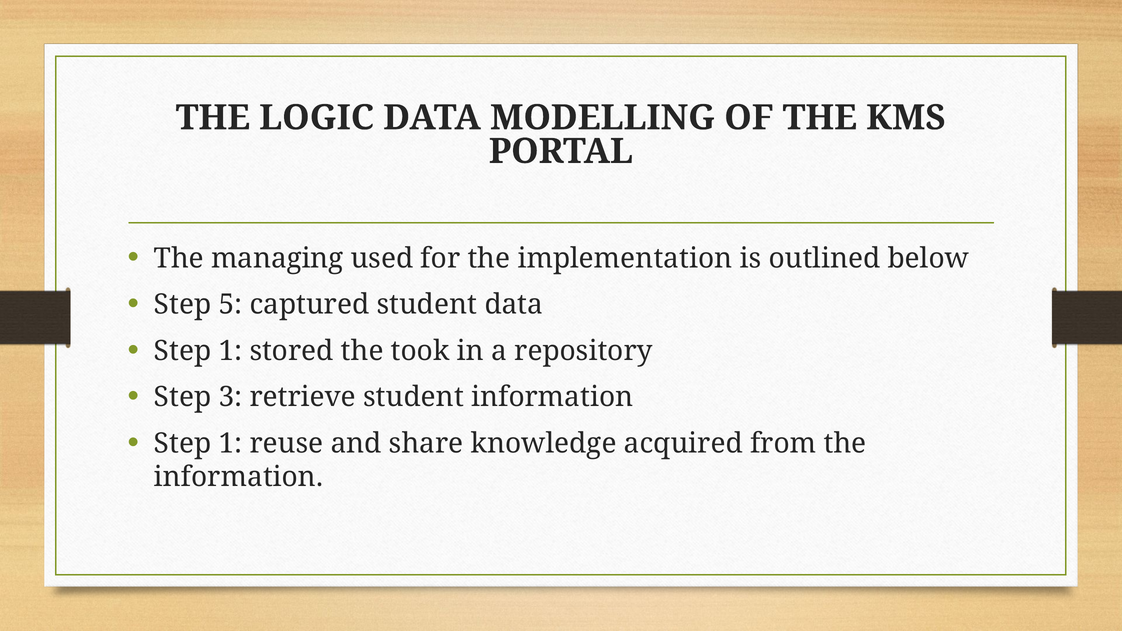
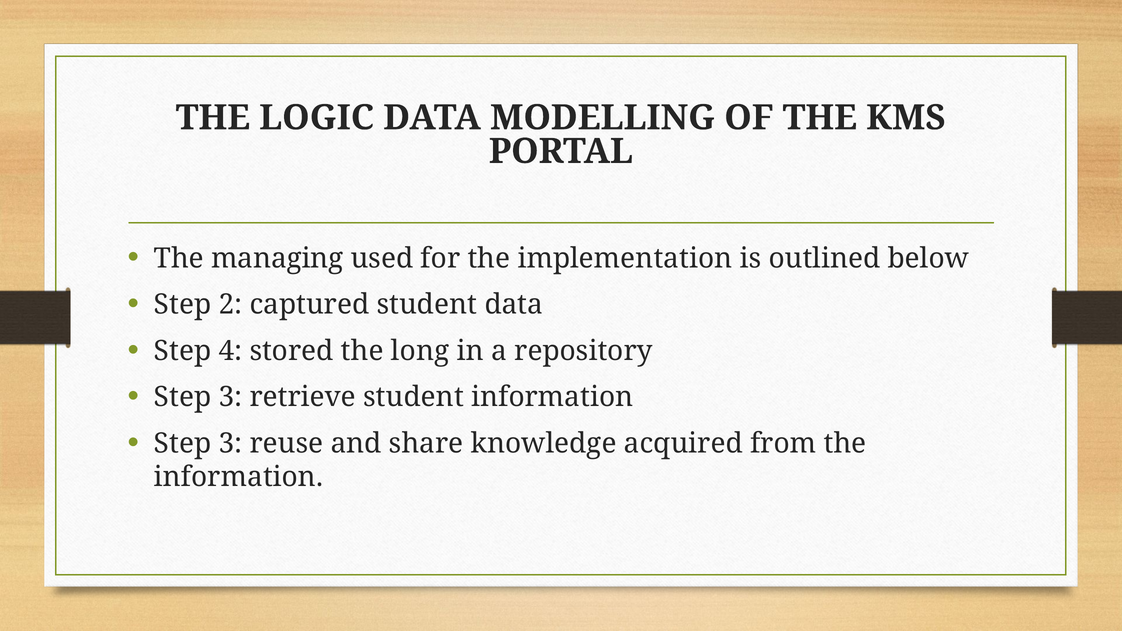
5: 5 -> 2 (230, 305)
1: 1 -> 4 (230, 351)
took: took -> long (420, 351)
1: 1 -> 3 (230, 443)
